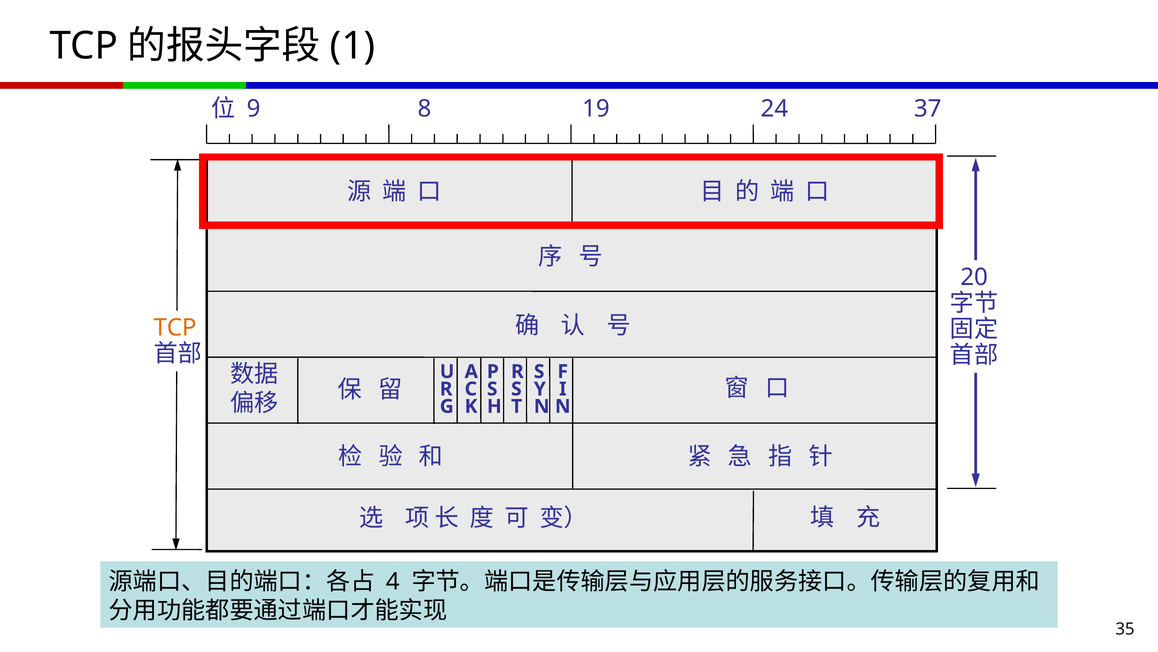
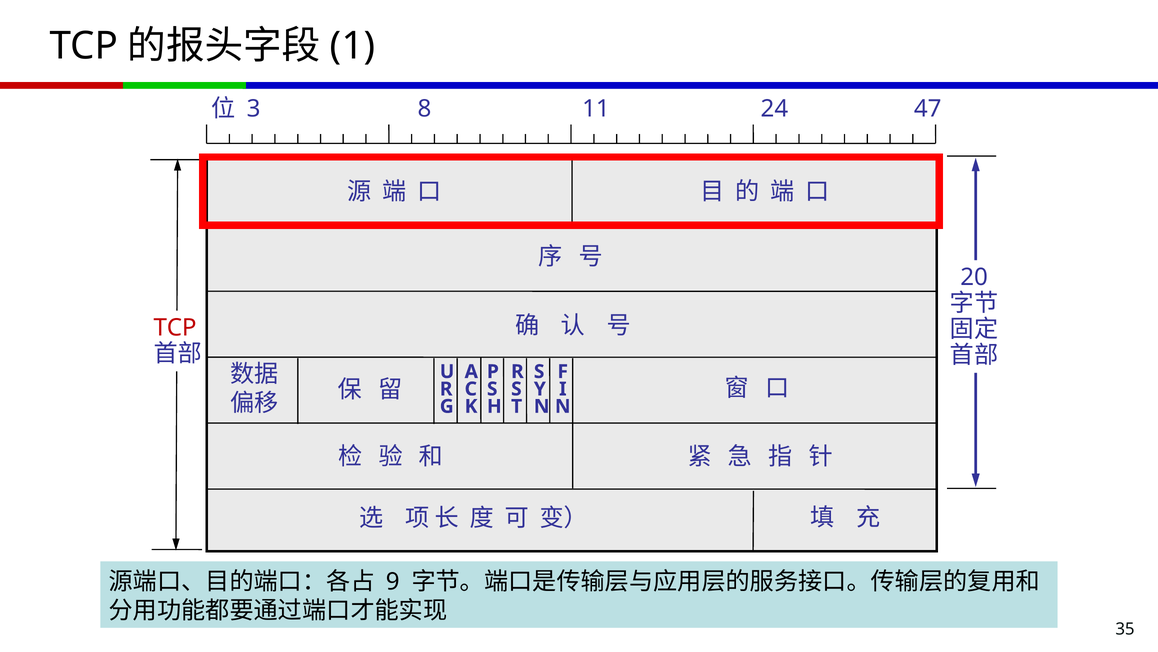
9: 9 -> 3 (254, 109)
19: 19 -> 11 (596, 109)
37: 37 -> 47 (928, 109)
TCP colour: orange -> red (175, 328)
4: 4 -> 9 (393, 581)
